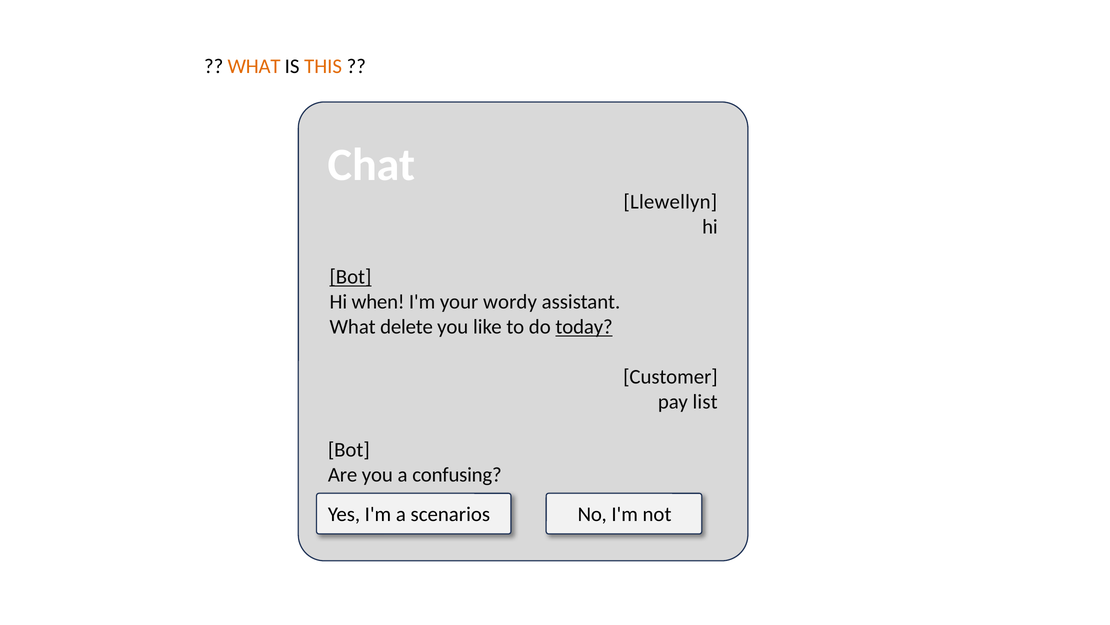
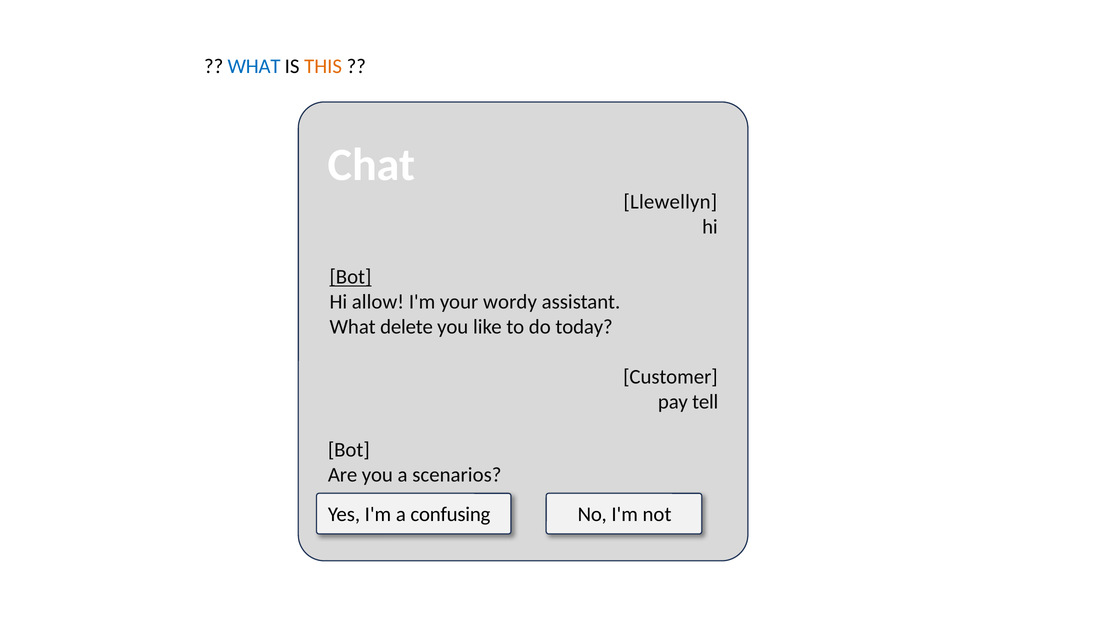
WHAT colour: orange -> blue (254, 66)
when: when -> allow (378, 302)
today underline: present -> none (584, 327)
list: list -> tell (705, 402)
confusing: confusing -> scenarios (457, 474)
scenarios: scenarios -> confusing (450, 514)
